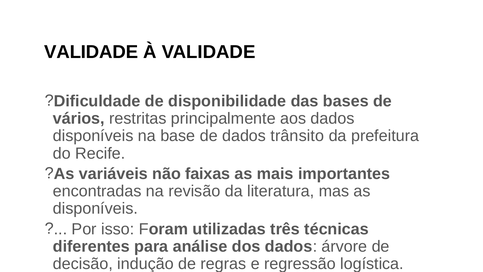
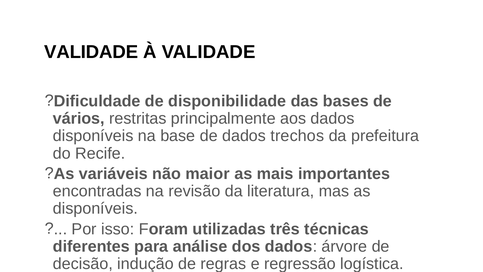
trânsito: trânsito -> trechos (297, 136)
faixas: faixas -> maior (208, 174)
